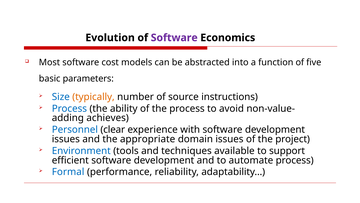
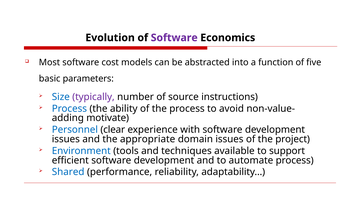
typically colour: orange -> purple (93, 97)
achieves: achieves -> motivate (108, 118)
Formal: Formal -> Shared (68, 172)
